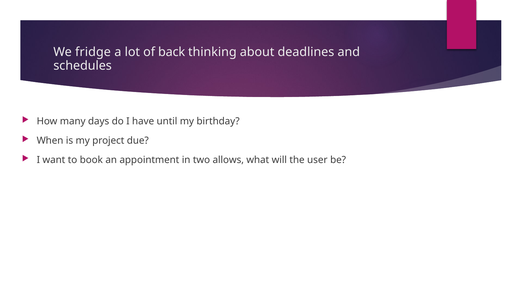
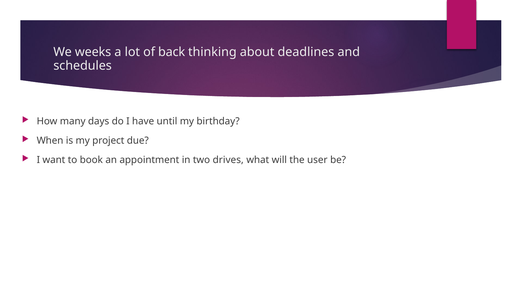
fridge: fridge -> weeks (93, 52)
allows: allows -> drives (228, 160)
